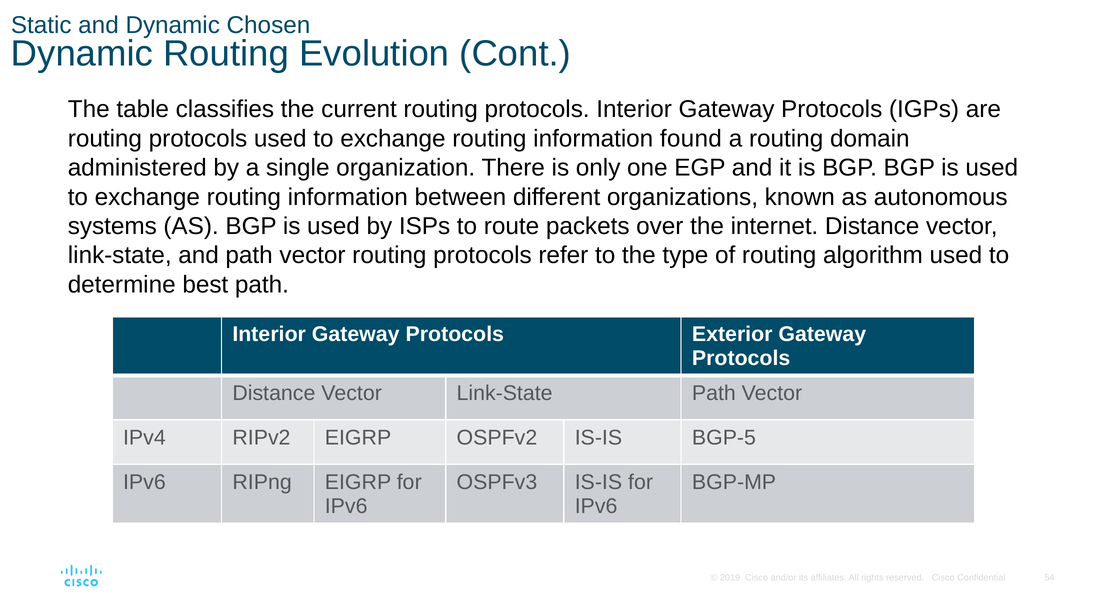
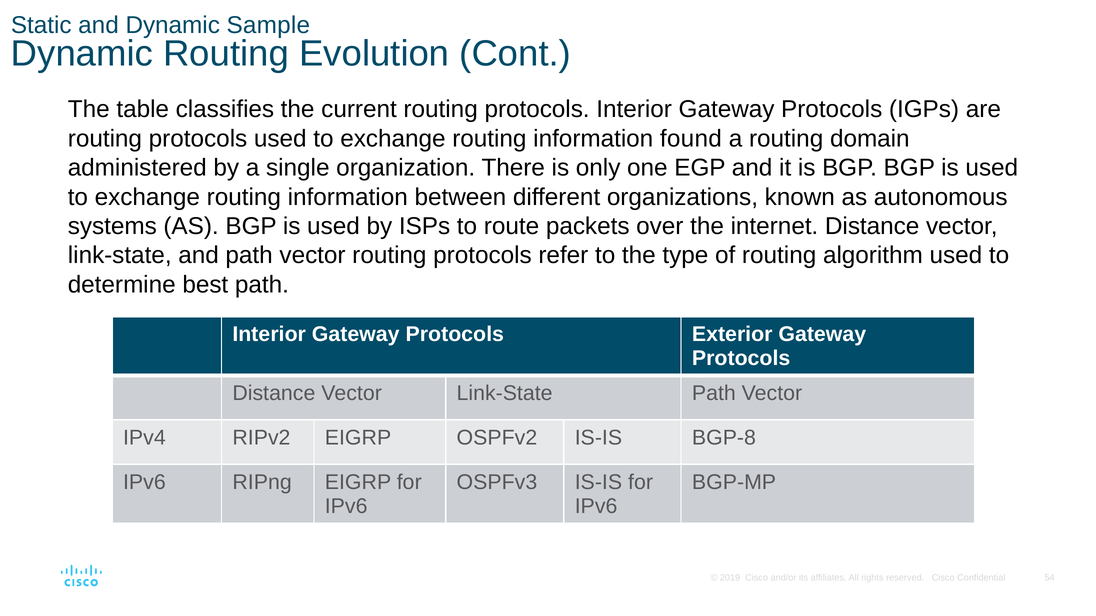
Chosen: Chosen -> Sample (268, 25)
BGP-5: BGP-5 -> BGP-8 (724, 438)
